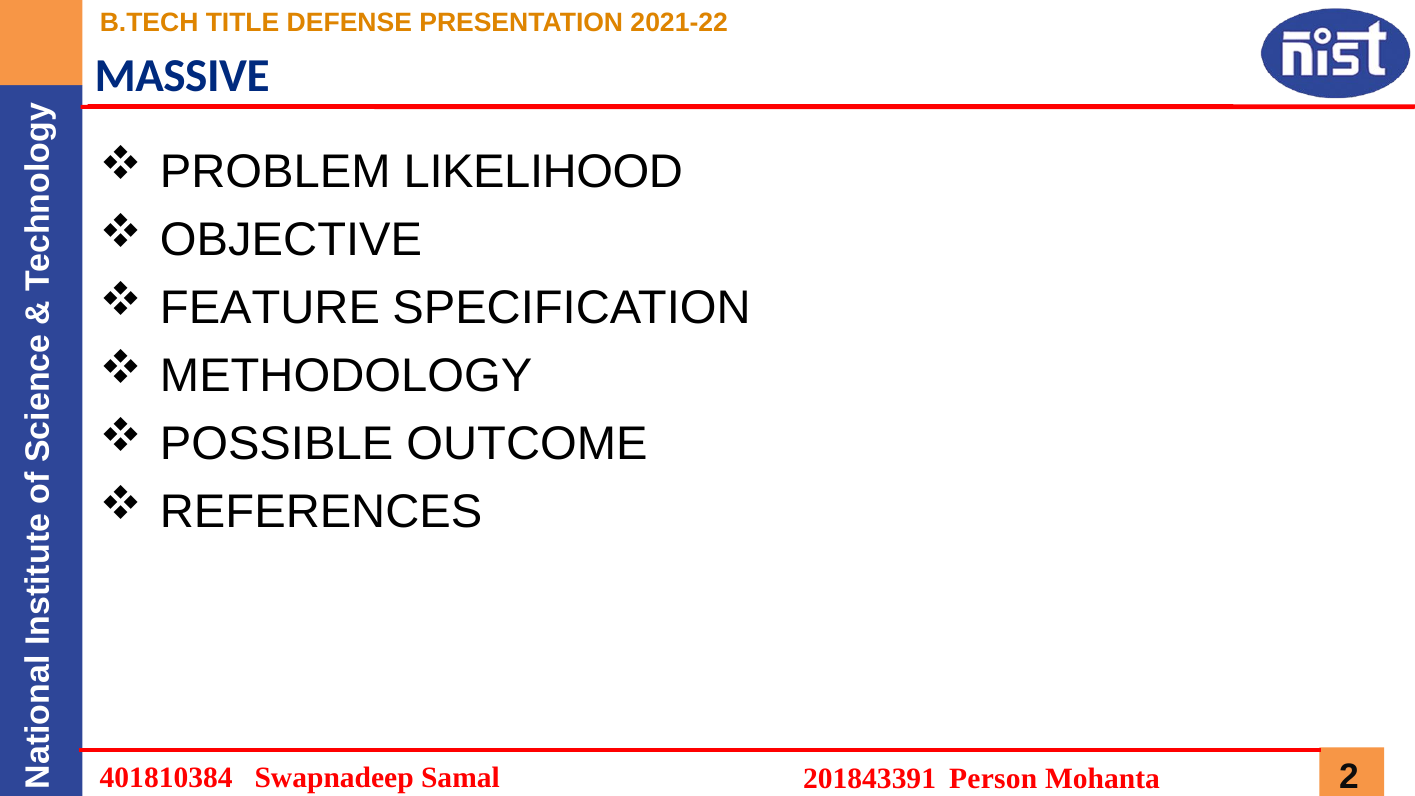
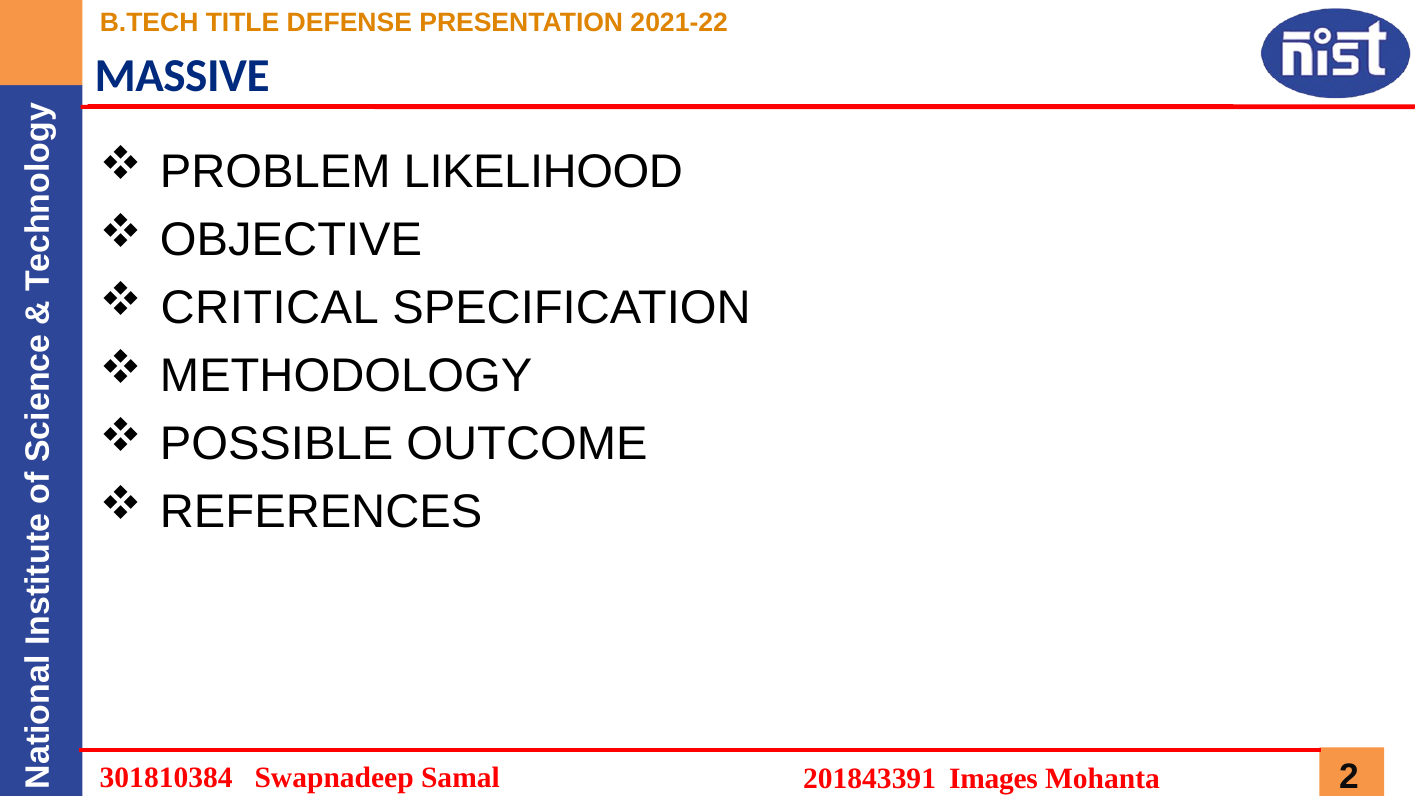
FEATURE: FEATURE -> CRITICAL (270, 308)
401810384: 401810384 -> 301810384 (166, 778)
Person: Person -> Images (993, 779)
